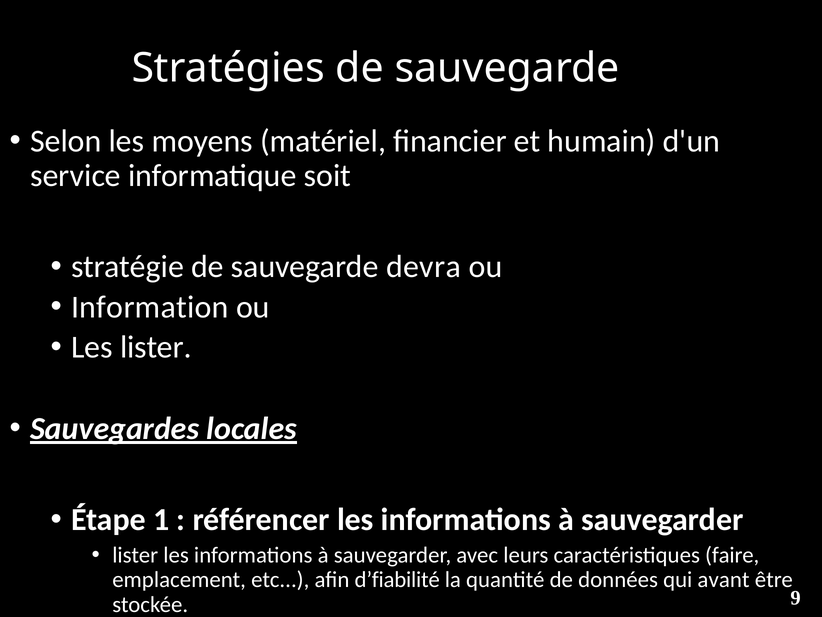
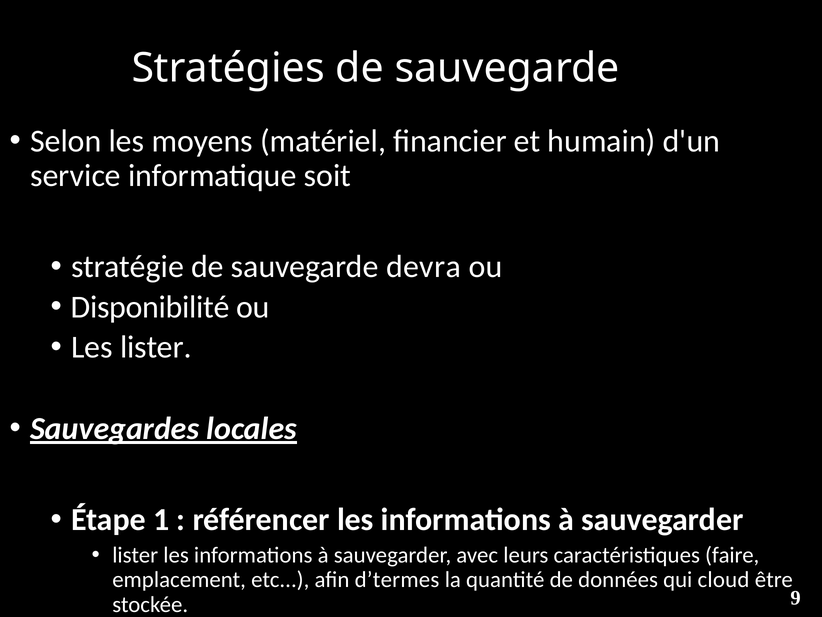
Information: Information -> Disponibilité (150, 307)
d’fiabilité: d’fiabilité -> d’termes (397, 579)
avant: avant -> cloud (723, 579)
